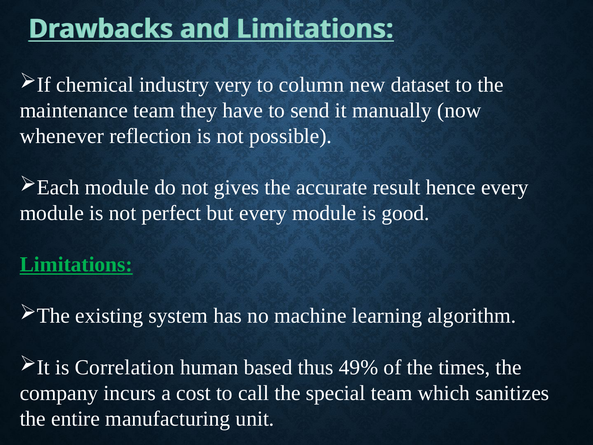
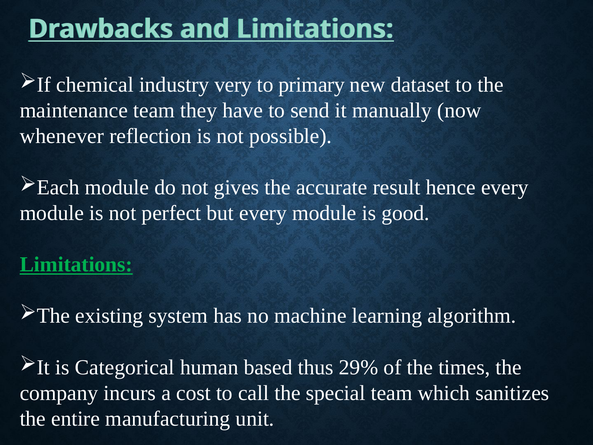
column: column -> primary (312, 85)
Correlation: Correlation -> Categorical (125, 367)
49%: 49% -> 29% (359, 367)
